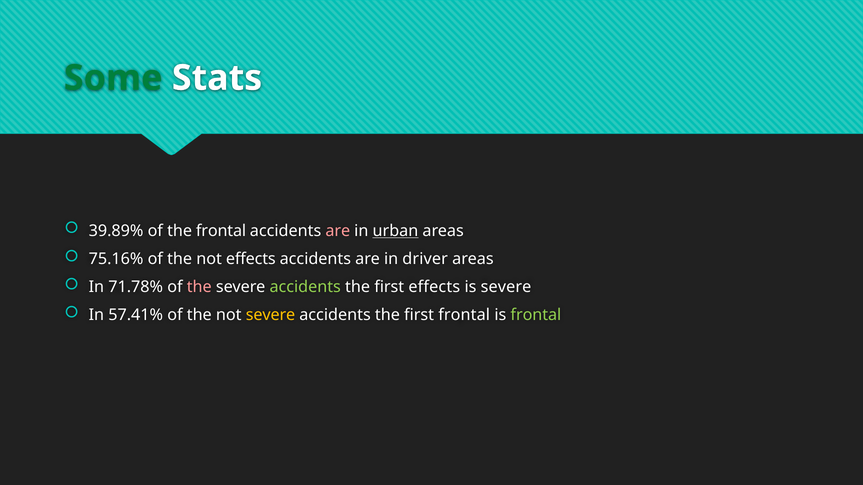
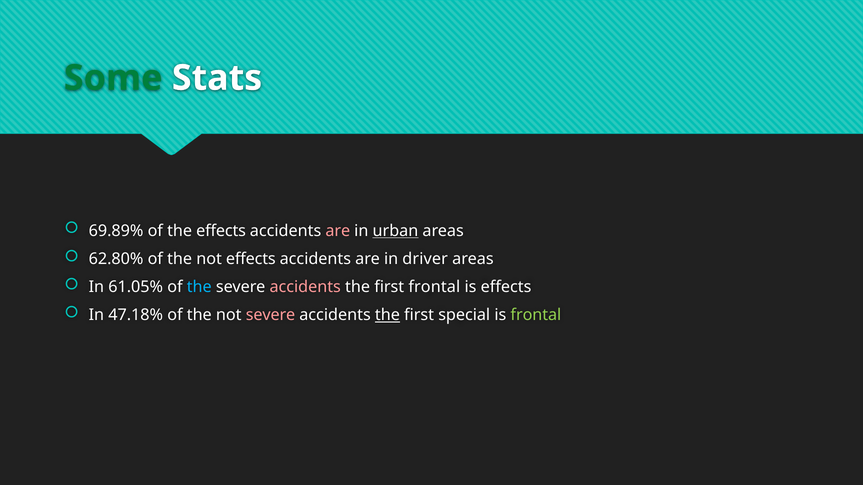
39.89%: 39.89% -> 69.89% (116, 231)
the frontal: frontal -> effects (221, 231)
75.16%: 75.16% -> 62.80% (116, 259)
71.78%: 71.78% -> 61.05% (136, 287)
the colour: pink -> light blue (199, 287)
accidents colour: light green -> pink (305, 287)
first effects: effects -> frontal (434, 287)
is severe: severe -> effects (506, 287)
57.41%: 57.41% -> 47.18% (136, 315)
severe colour: yellow -> pink (271, 315)
the underline: none -> present (387, 315)
first frontal: frontal -> special (464, 315)
